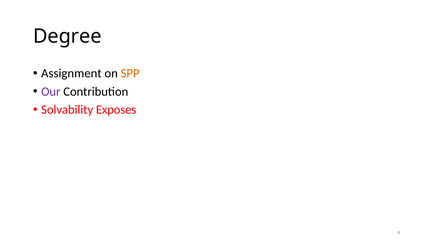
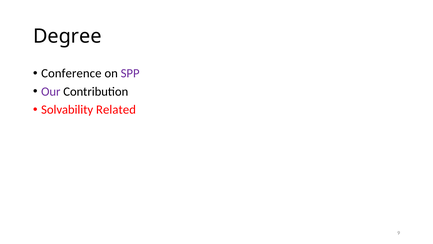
Assignment: Assignment -> Conference (71, 73)
SPP colour: orange -> purple (130, 73)
Exposes: Exposes -> Related (116, 110)
